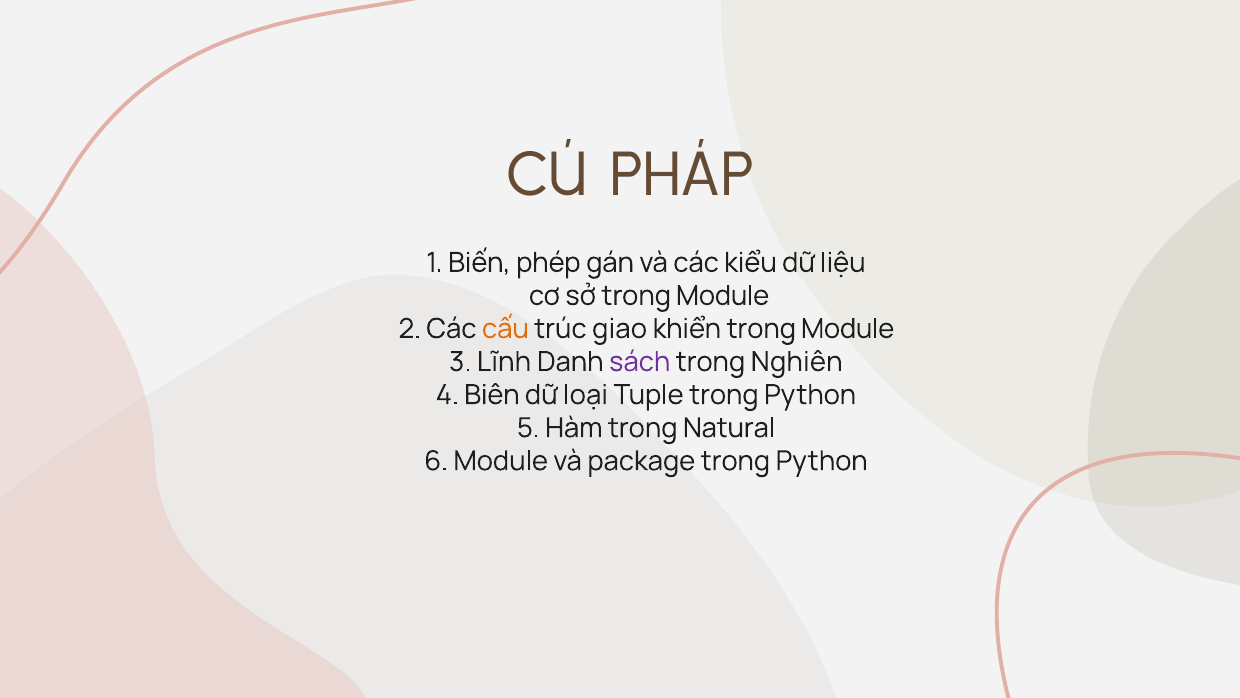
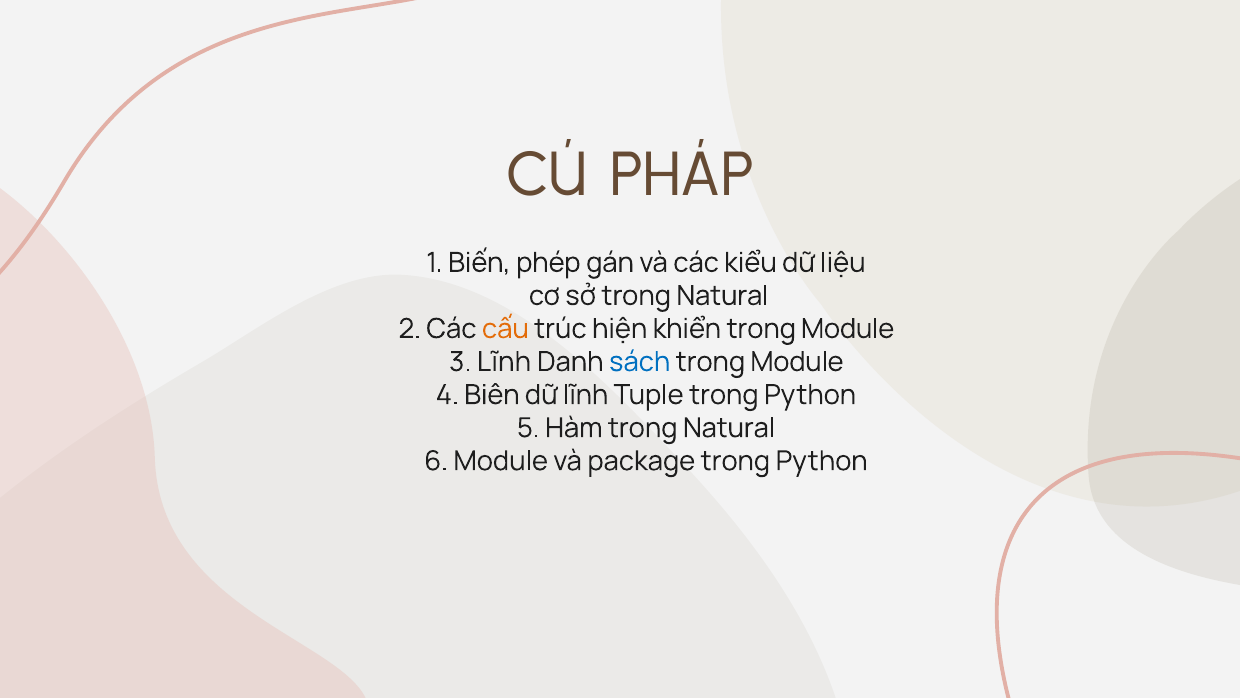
sở trong Module: Module -> Natural (723, 296)
giao: giao -> hiện (620, 329)
sách colour: purple -> blue (640, 362)
Nghiên: Nghiên -> Module (797, 362)
dữ loại: loại -> lĩnh (586, 395)
